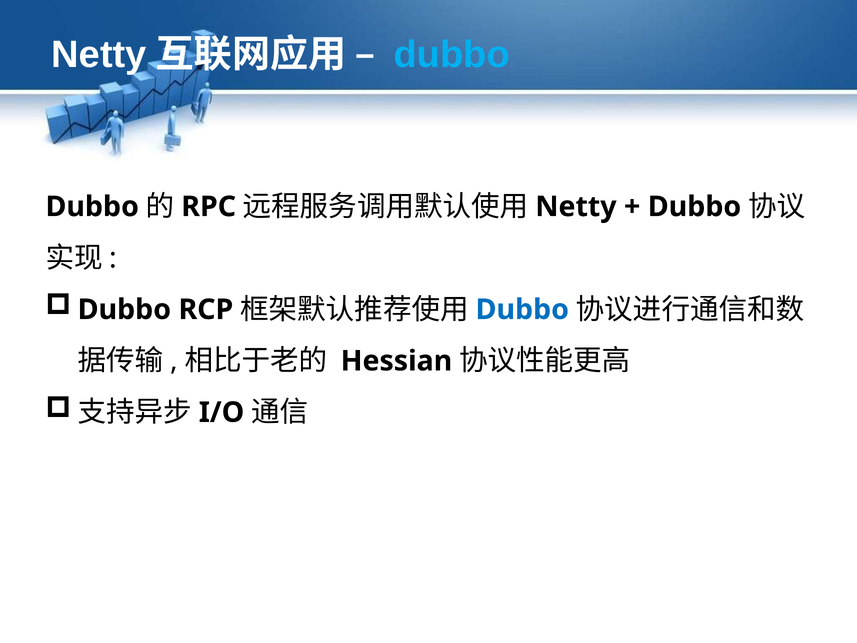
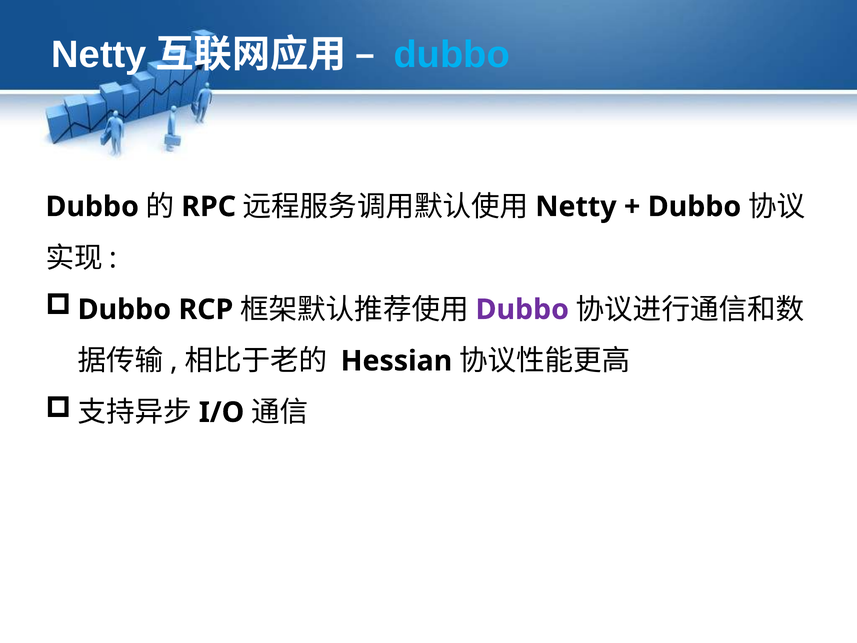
Dubbo colour: blue -> purple (522, 309)
